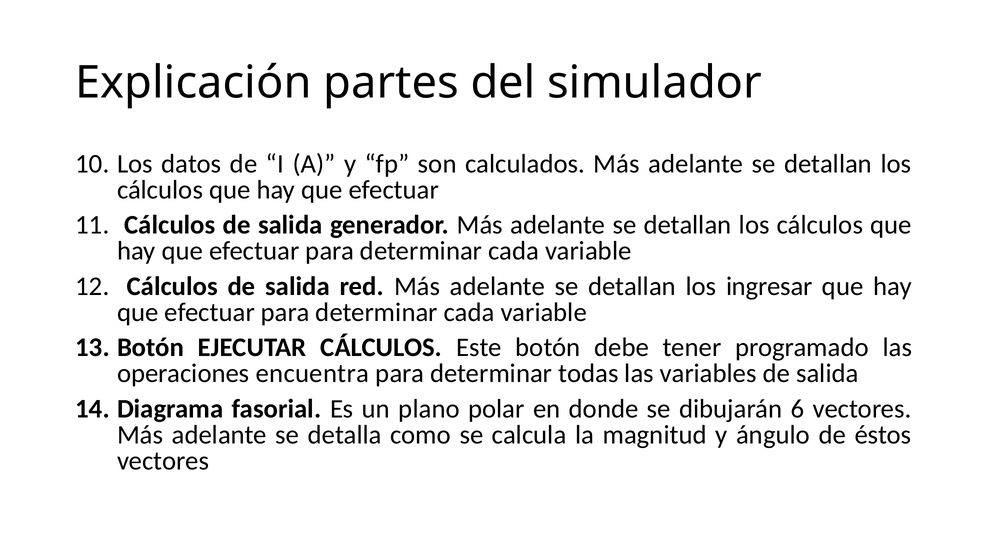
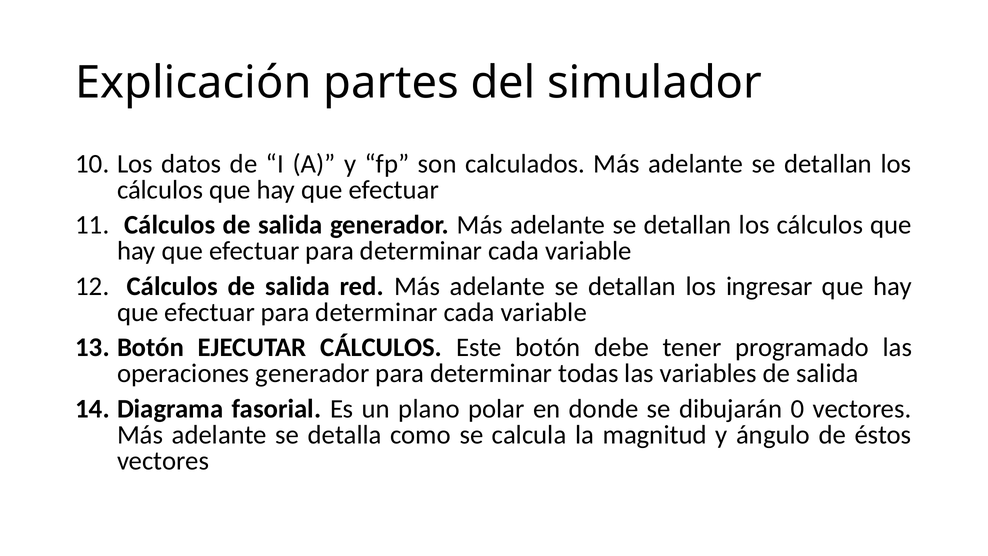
operaciones encuentra: encuentra -> generador (312, 373)
6: 6 -> 0 (797, 409)
